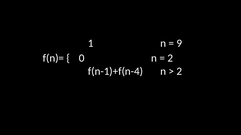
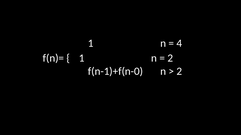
9: 9 -> 4 (179, 43)
0: 0 -> 1 (82, 58)
f(n-1)+f(n-4: f(n-1)+f(n-4 -> f(n-1)+f(n-0 (115, 72)
